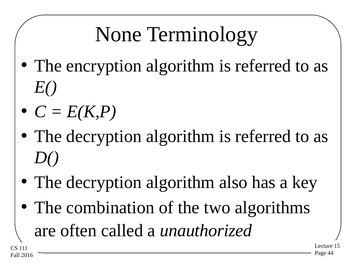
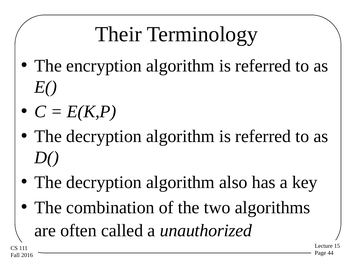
None: None -> Their (118, 34)
